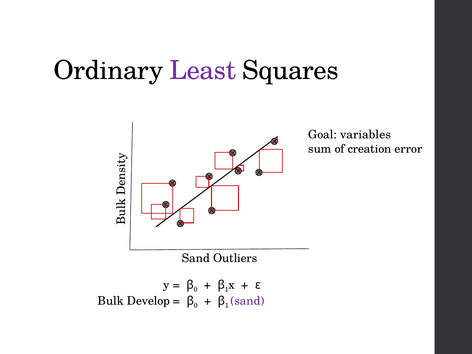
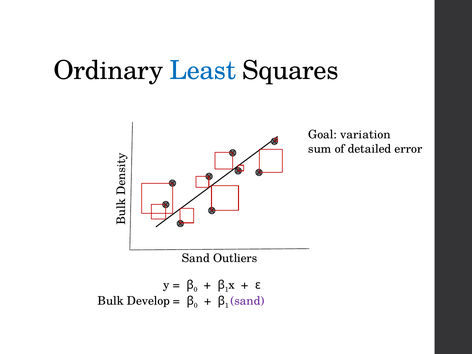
Least colour: purple -> blue (203, 71)
variables: variables -> variation (365, 135)
creation: creation -> detailed (370, 149)
